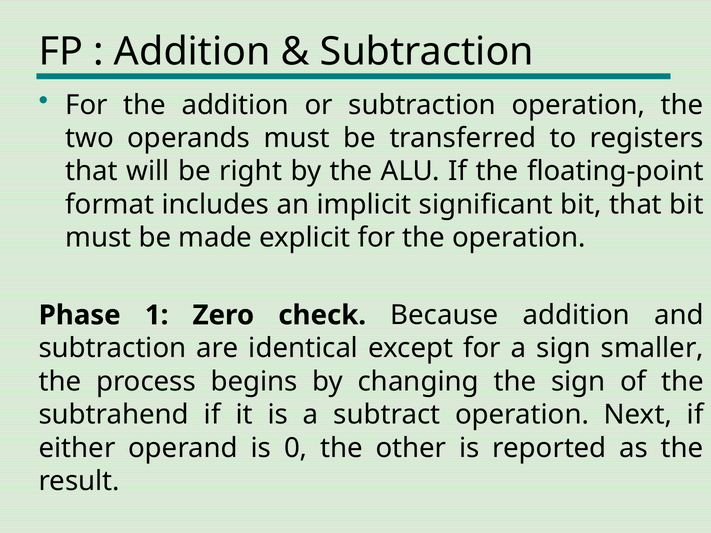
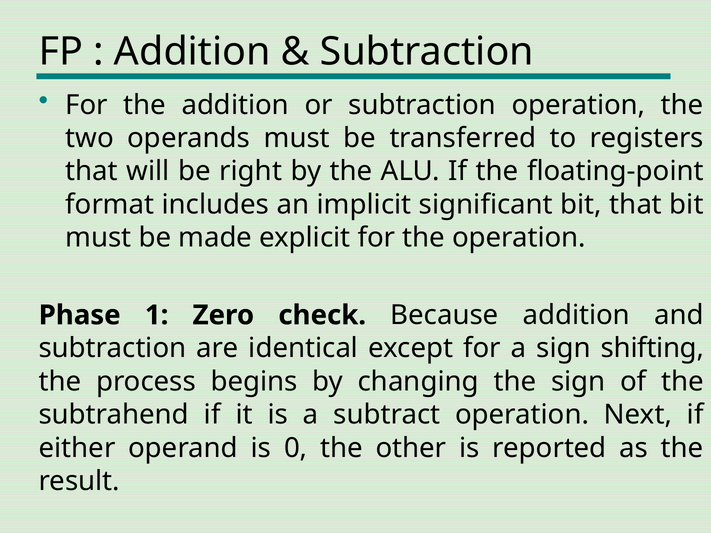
smaller: smaller -> shifting (652, 349)
